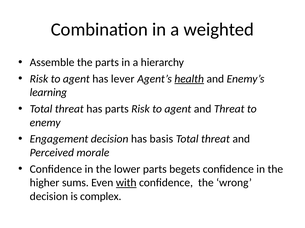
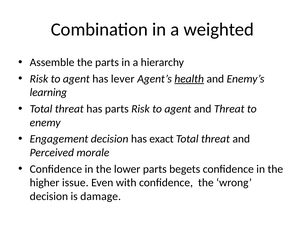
basis: basis -> exact (161, 139)
sums: sums -> issue (75, 183)
with underline: present -> none (126, 183)
complex: complex -> damage (101, 197)
